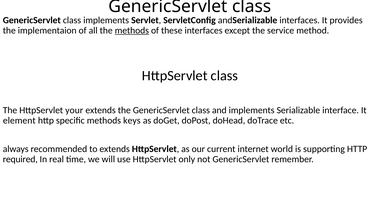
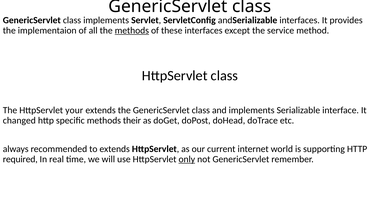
element: element -> changed (19, 120)
keys: keys -> their (132, 120)
only underline: none -> present (187, 159)
